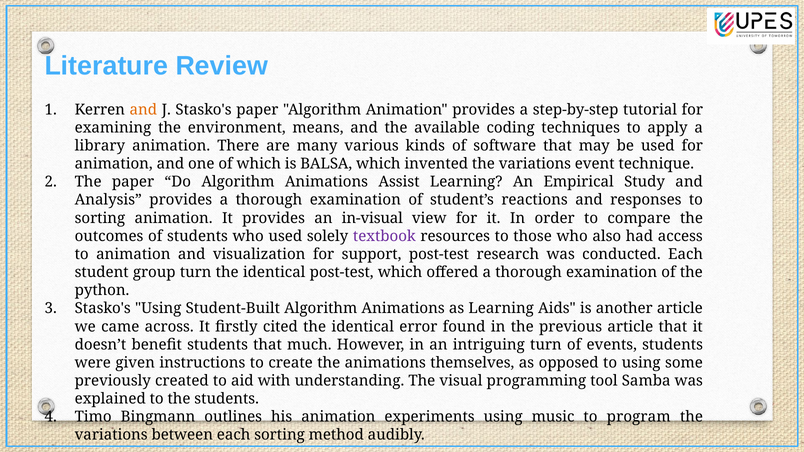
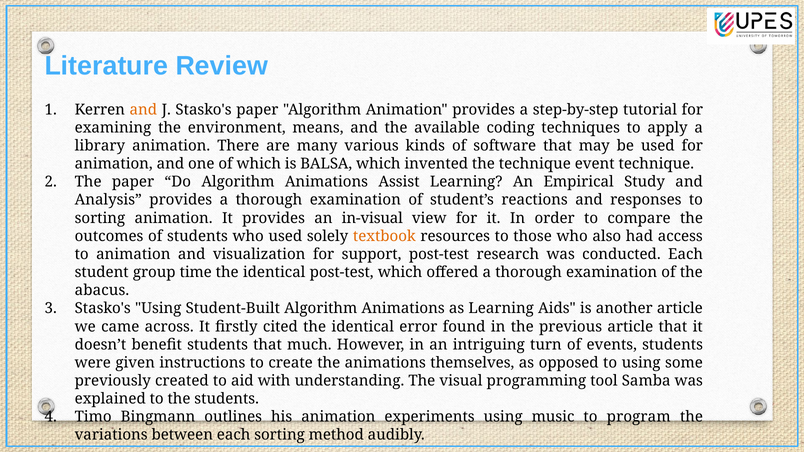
invented the variations: variations -> technique (535, 164)
textbook colour: purple -> orange (384, 236)
group turn: turn -> time (196, 272)
python: python -> abacus (102, 291)
